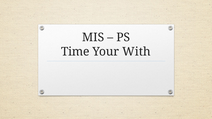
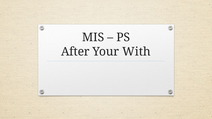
Time: Time -> After (75, 52)
